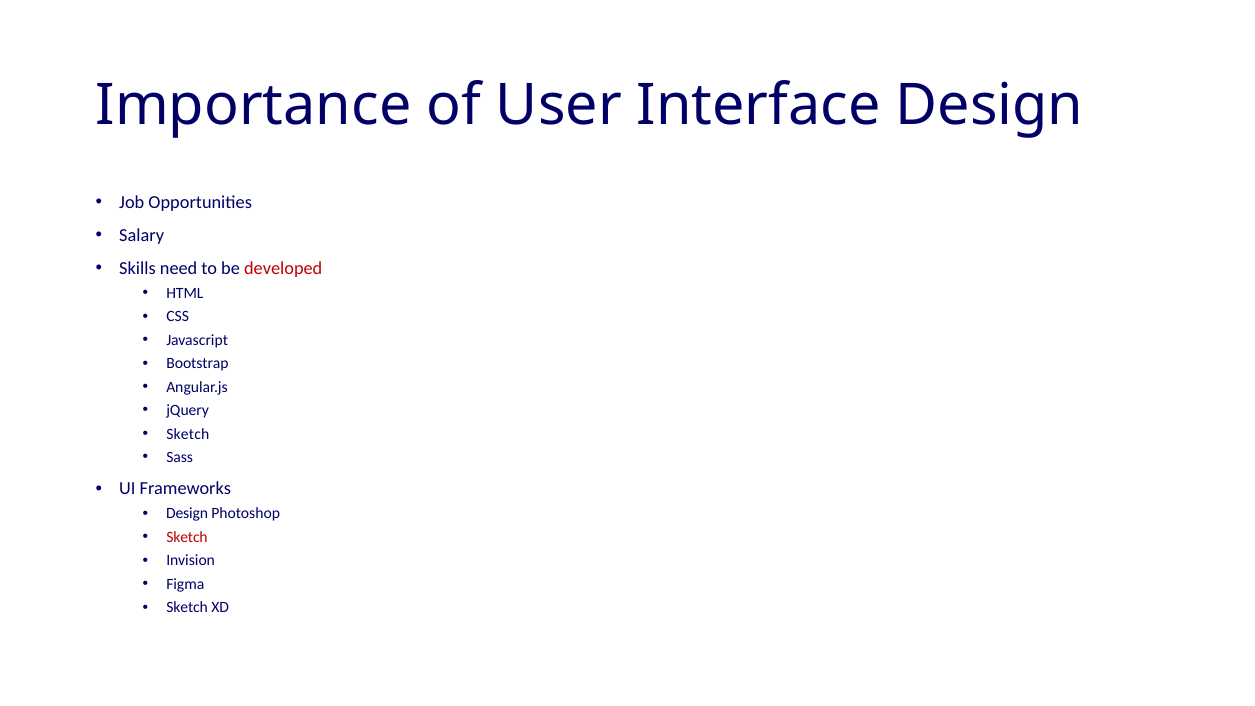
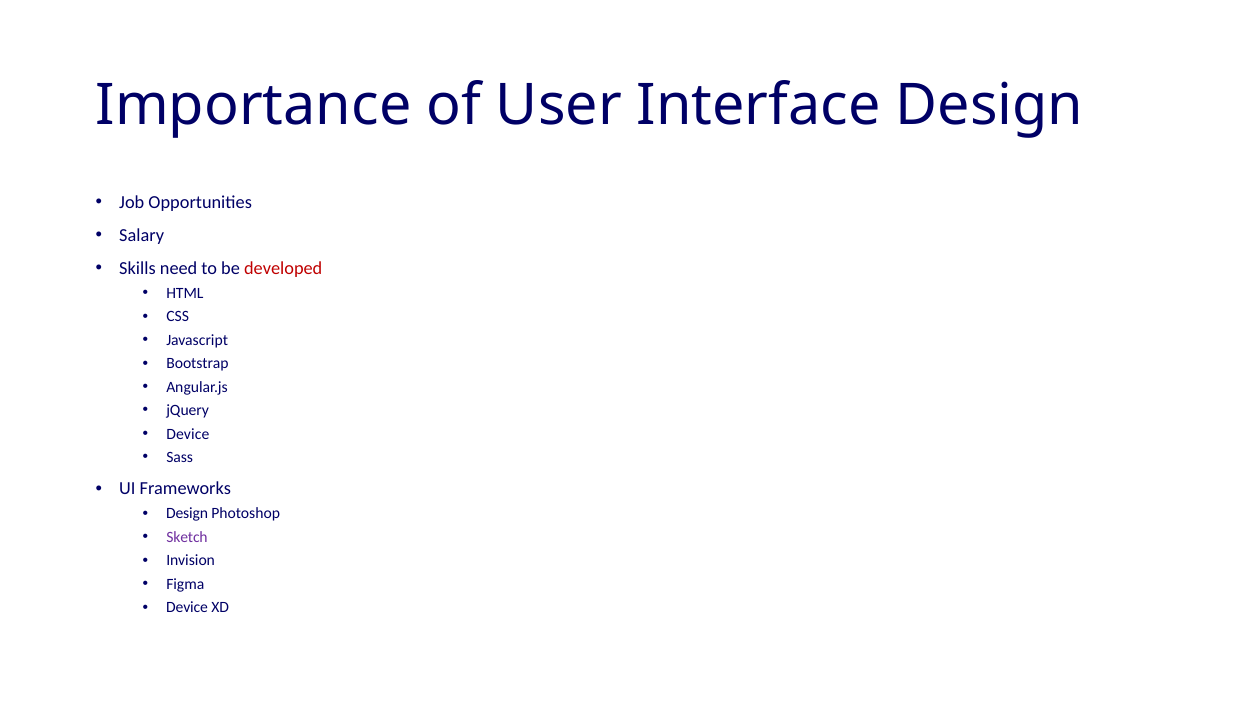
Sketch: Sketch -> Device (188, 434)
Sketch colour: red -> purple (187, 537)
Sketch: Sketch -> Device (187, 607)
